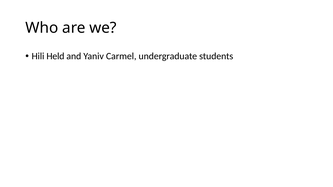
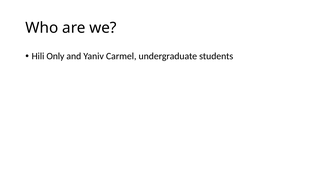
Held: Held -> Only (55, 56)
